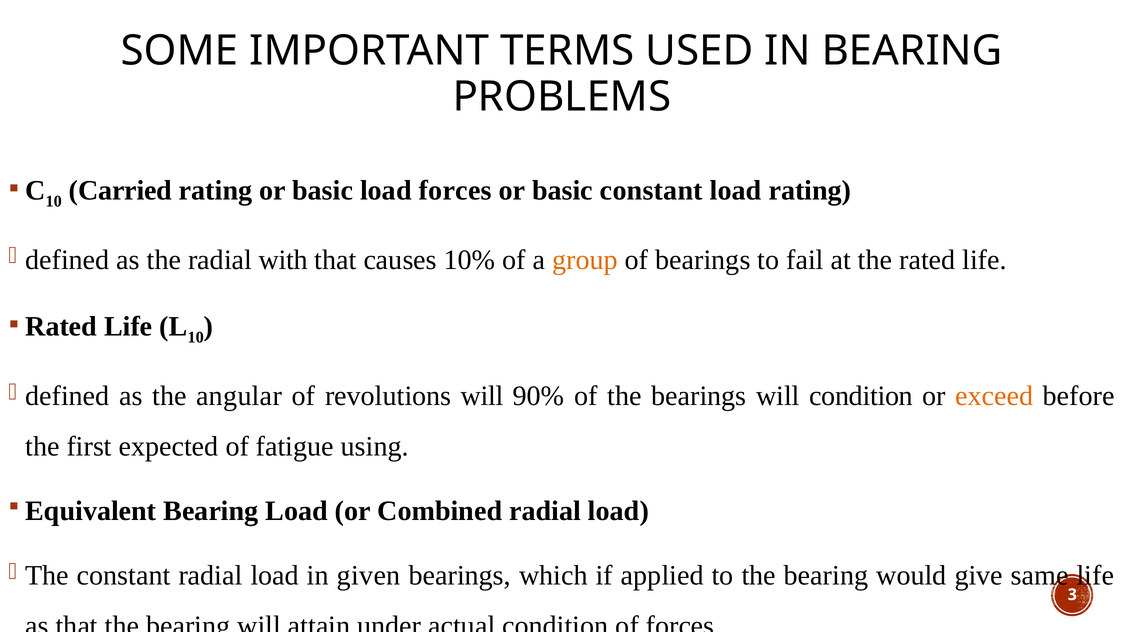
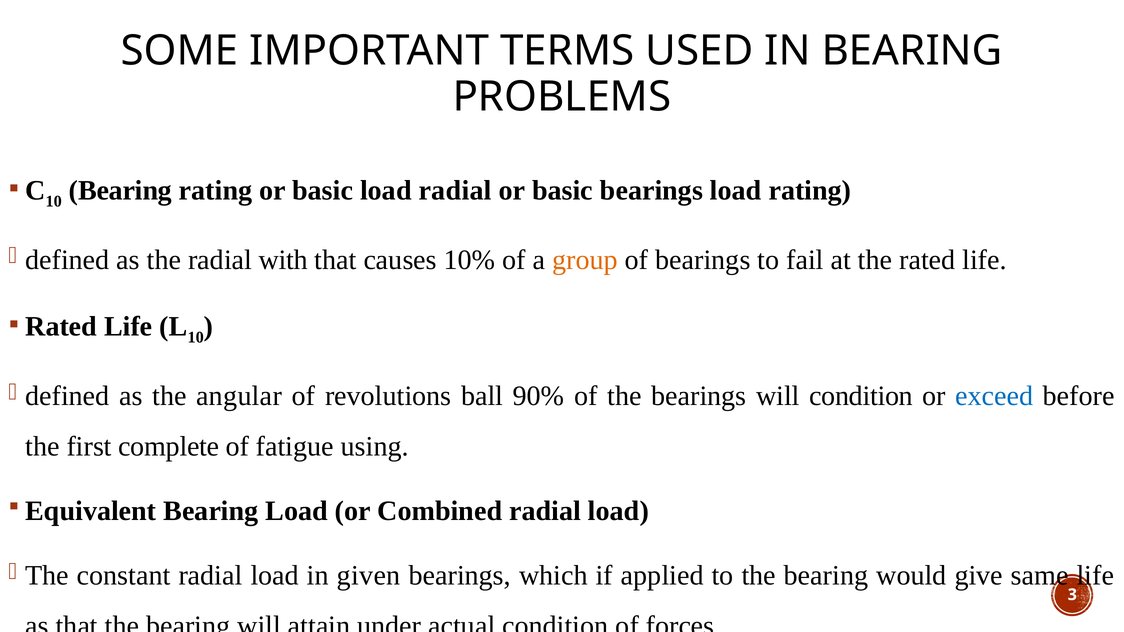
Carried: Carried -> Bearing (120, 191)
load forces: forces -> radial (455, 191)
basic constant: constant -> bearings (651, 191)
revolutions will: will -> ball (482, 396)
exceed colour: orange -> blue (994, 396)
expected: expected -> complete (169, 447)
